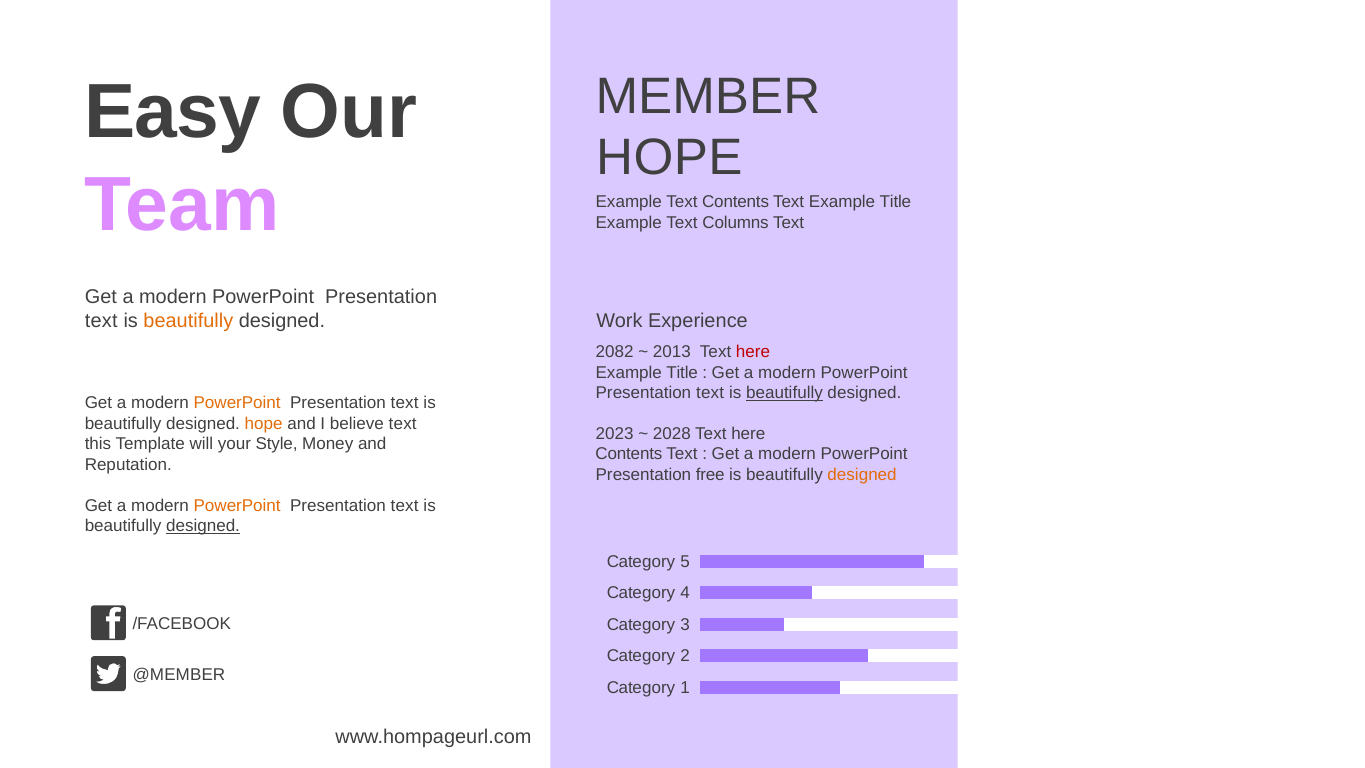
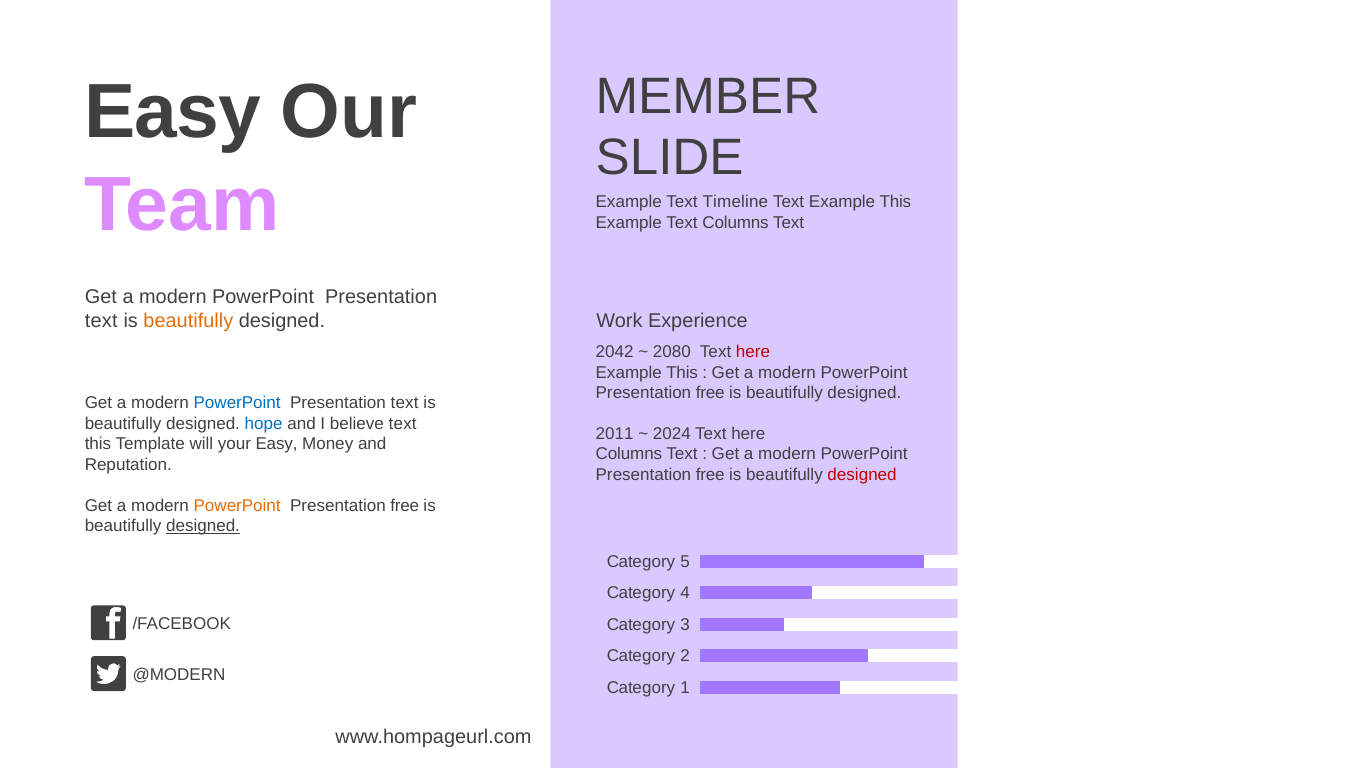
HOPE: HOPE -> SLIDE (670, 158)
Text Contents: Contents -> Timeline (735, 202)
Text Example Title: Title -> This (895, 202)
2082: 2082 -> 2042 (615, 352)
2013: 2013 -> 2080 (672, 352)
Title: Title -> This (682, 372)
text: text -> free (710, 393)
beautifully underline: present -> none (784, 393)
PowerPoint colour: orange -> blue (237, 403)
hope colour: orange -> blue (264, 424)
2023: 2023 -> 2011 (615, 434)
2028: 2028 -> 2024 (672, 434)
your Style: Style -> Easy (277, 444)
Contents: Contents -> Columns (629, 454)
designed colour: orange -> red (862, 475)
text: text -> free (405, 505)
@MEMBER: @MEMBER -> @MODERN (179, 675)
